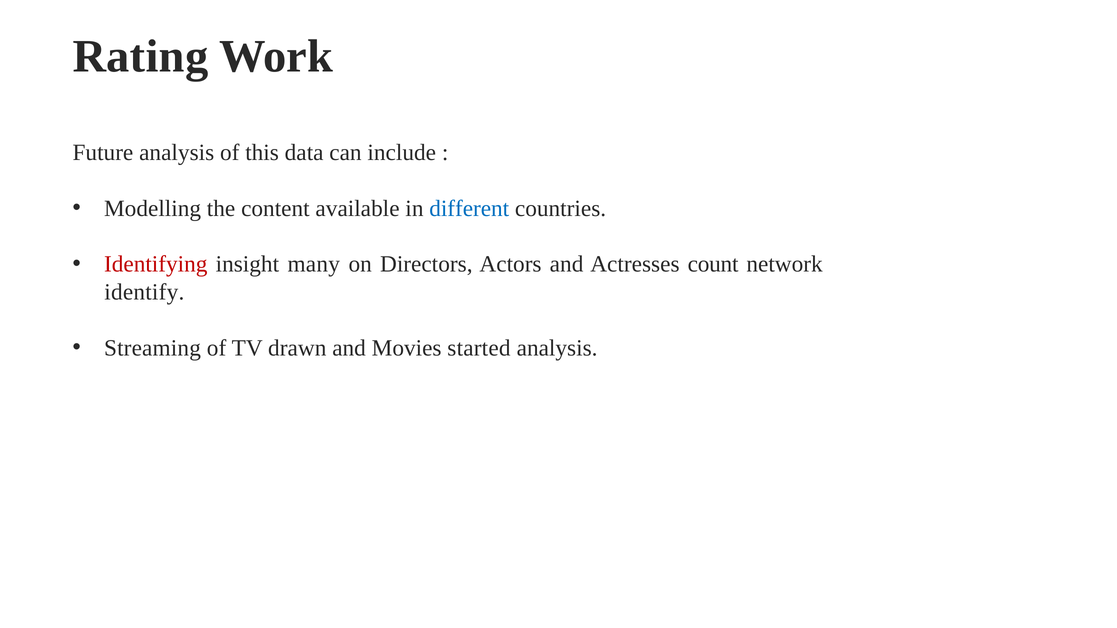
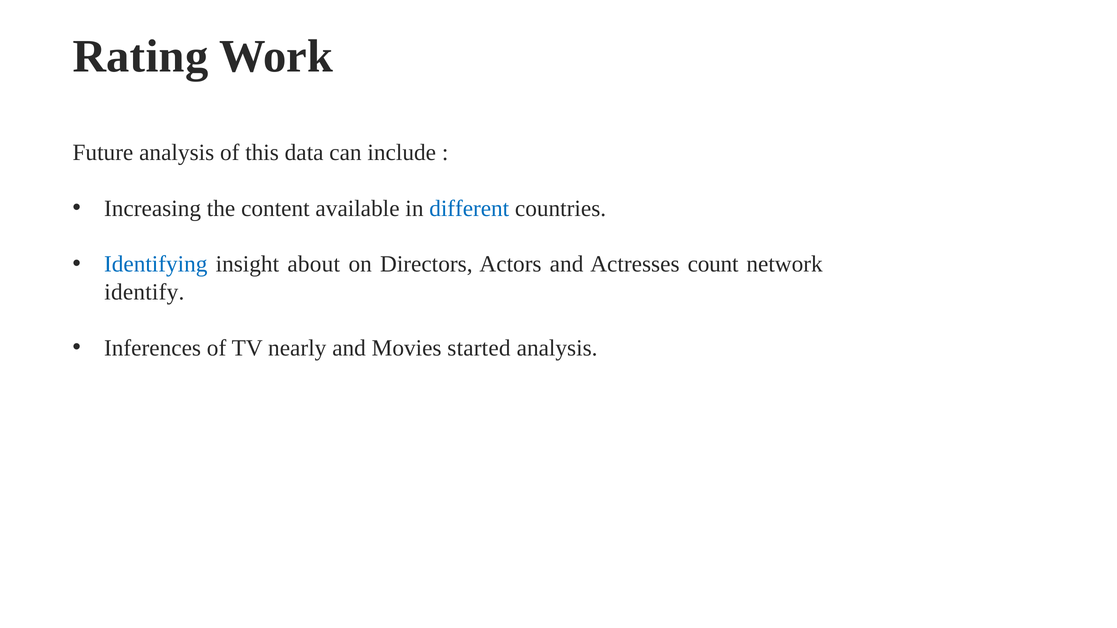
Modelling: Modelling -> Increasing (153, 209)
Identifying colour: red -> blue (156, 264)
many: many -> about (314, 264)
Streaming: Streaming -> Inferences (153, 348)
drawn: drawn -> nearly (297, 348)
